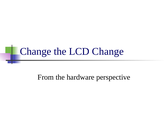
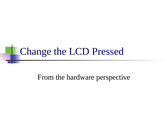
LCD Change: Change -> Pressed (108, 51)
